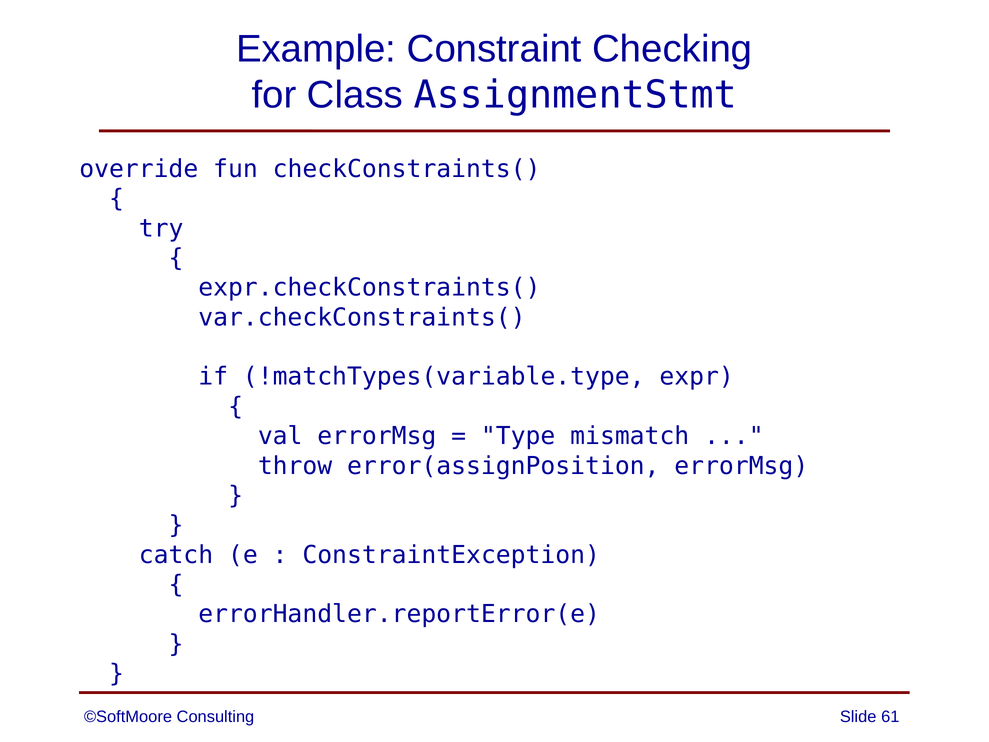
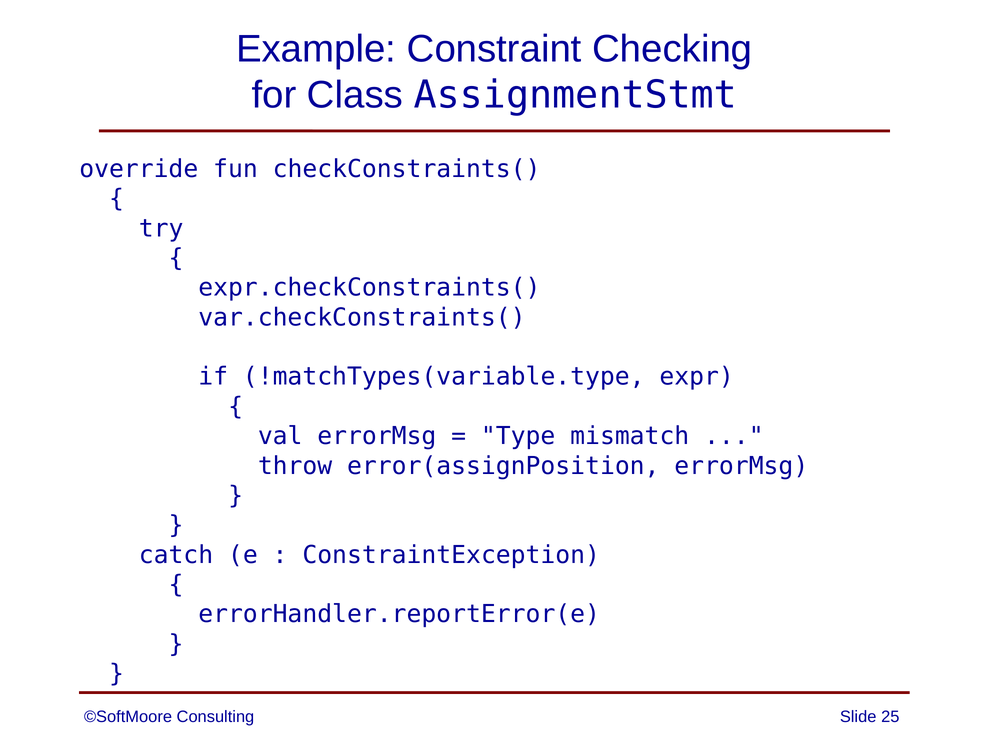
61: 61 -> 25 (890, 717)
